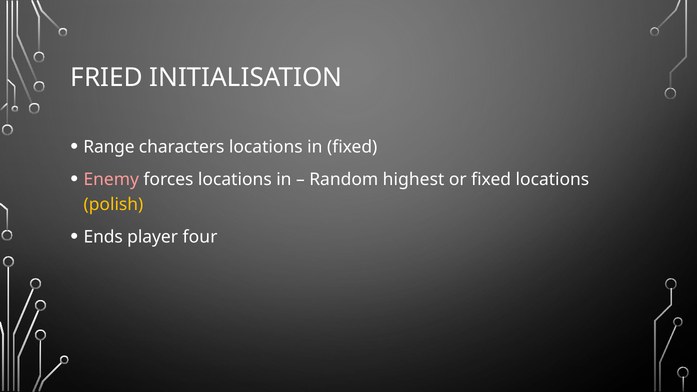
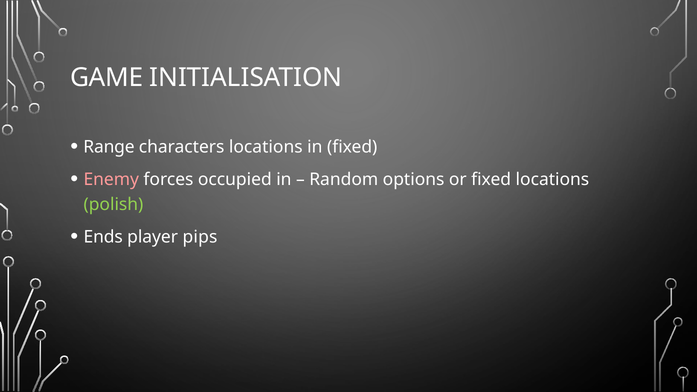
FRIED: FRIED -> GAME (107, 77)
forces locations: locations -> occupied (235, 179)
highest: highest -> options (414, 179)
polish colour: yellow -> light green (113, 205)
four: four -> pips (200, 237)
